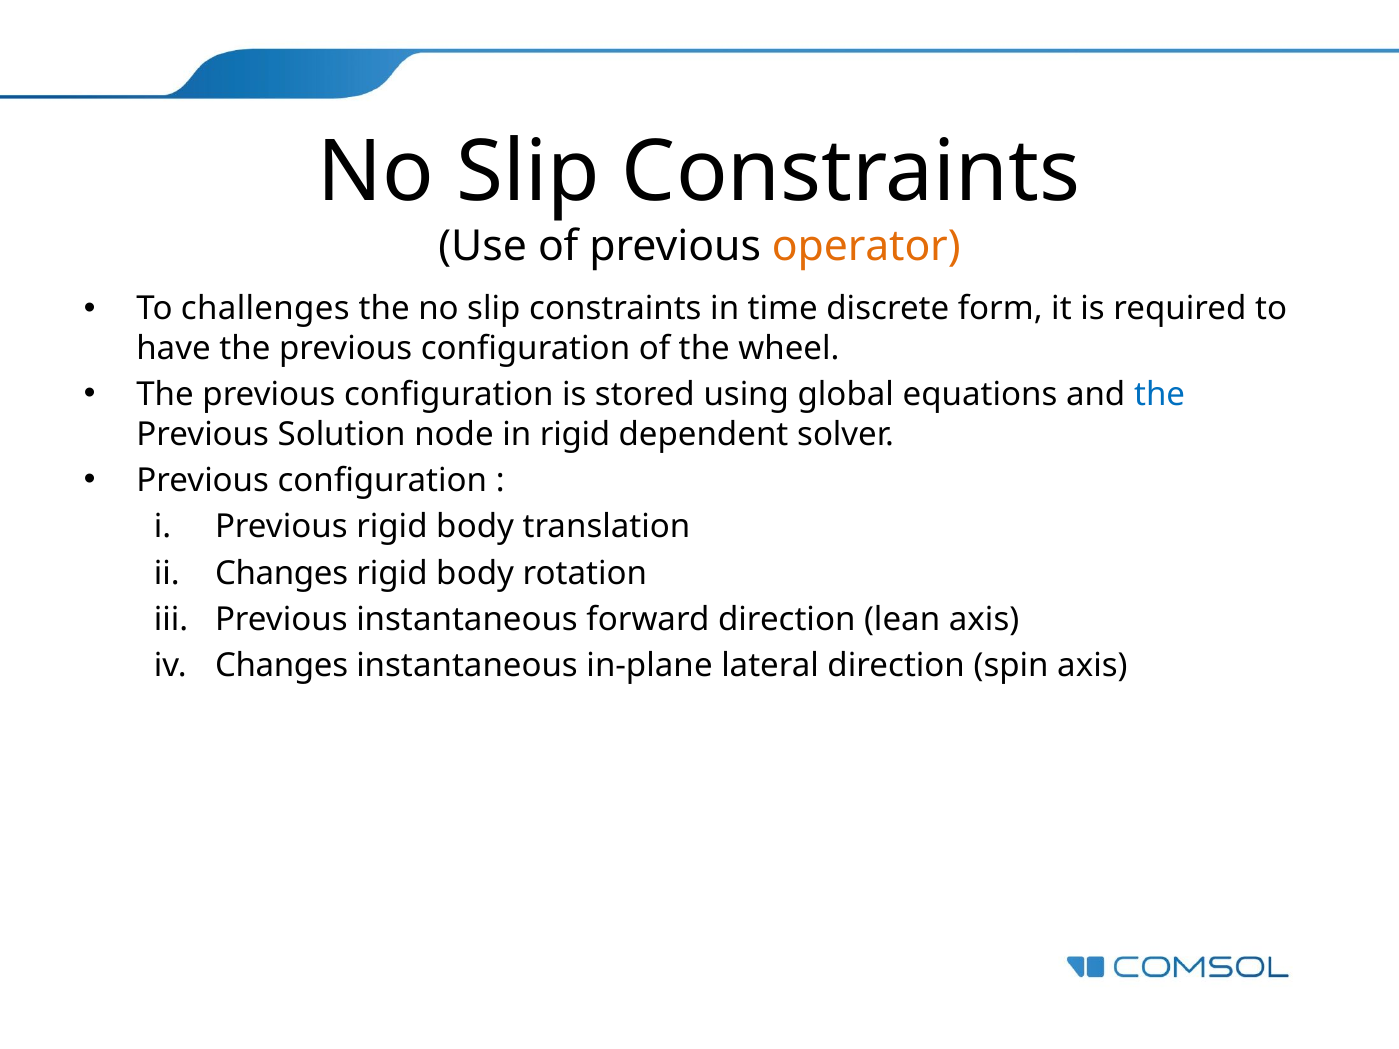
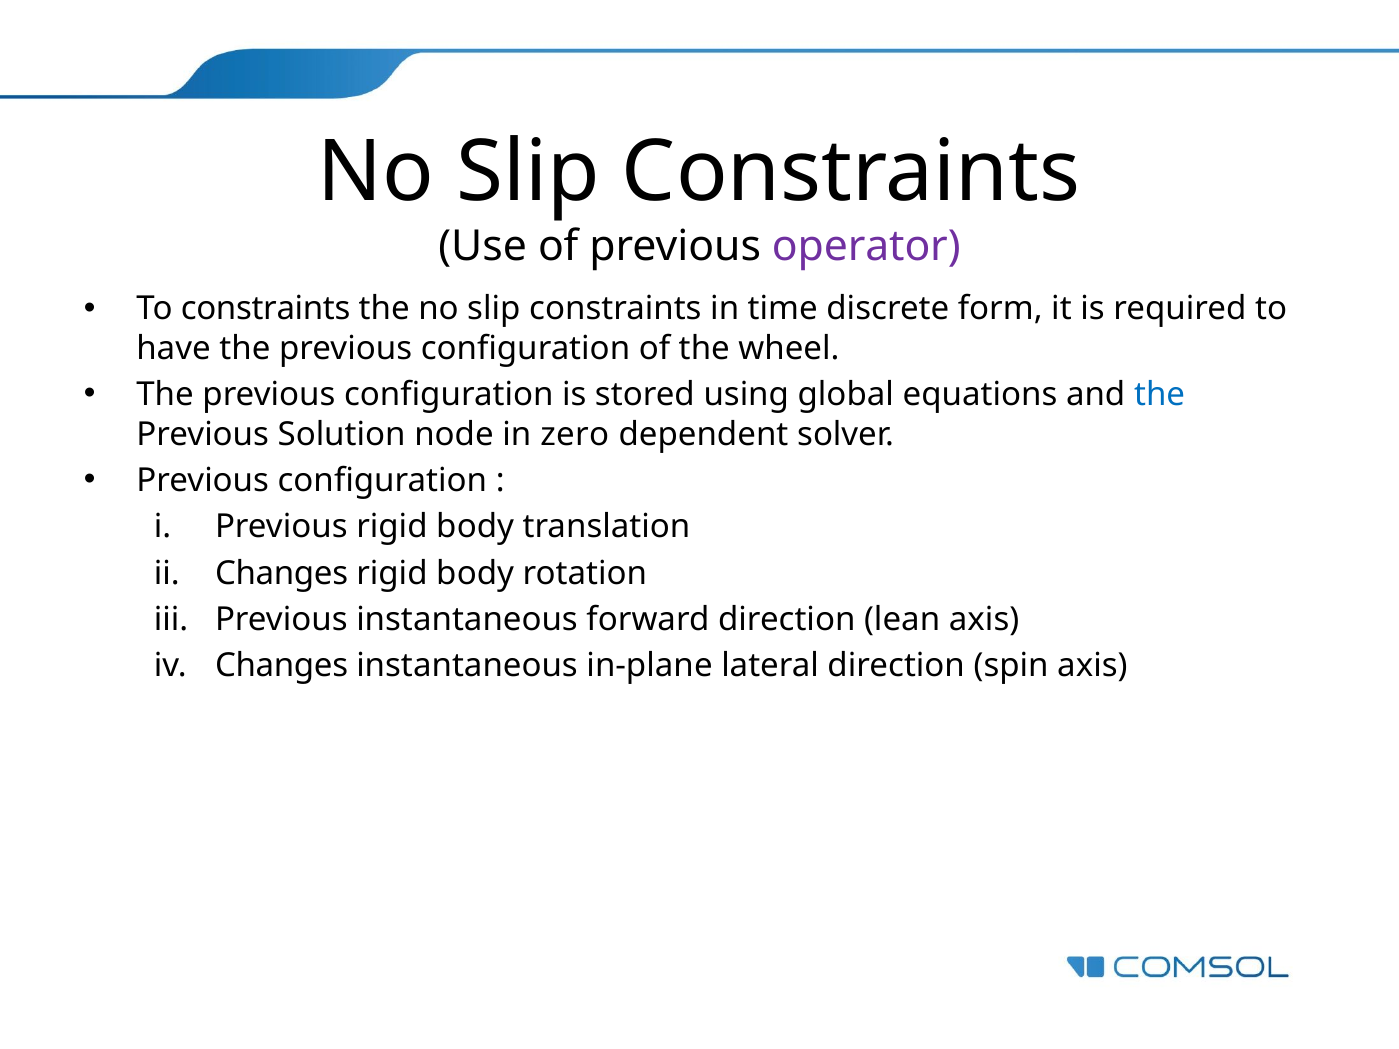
operator colour: orange -> purple (866, 247)
To challenges: challenges -> constraints (266, 309)
in rigid: rigid -> zero (575, 435)
